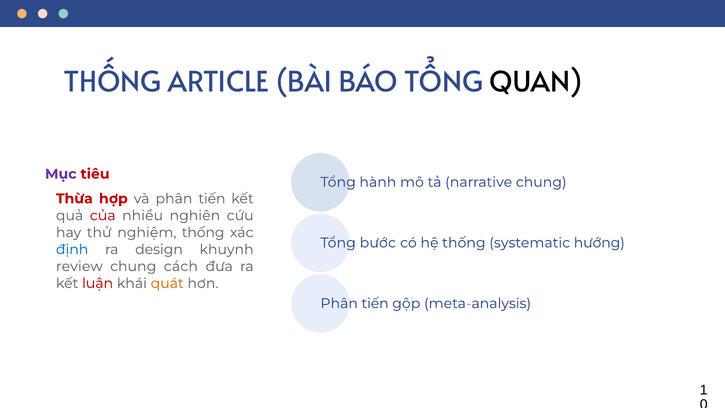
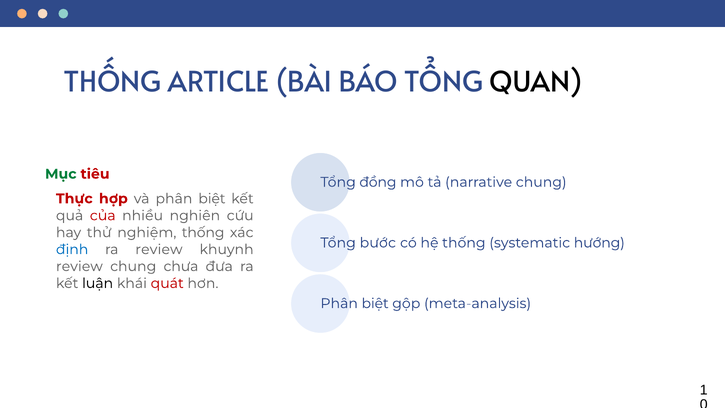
Mục colour: purple -> green (61, 174)
hành: hành -> đồng (378, 182)
Thừa: Thừa -> Thực (74, 199)
và phân tiến: tiến -> biệt (212, 199)
ra design: design -> review (159, 249)
cách: cách -> chưa (181, 266)
luận colour: red -> black (98, 283)
quát colour: orange -> red (167, 283)
tiến: tiến -> biệt (375, 303)
